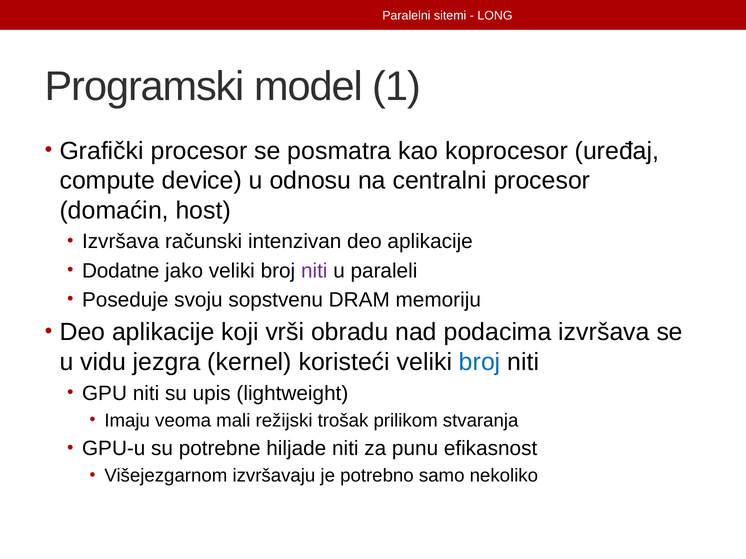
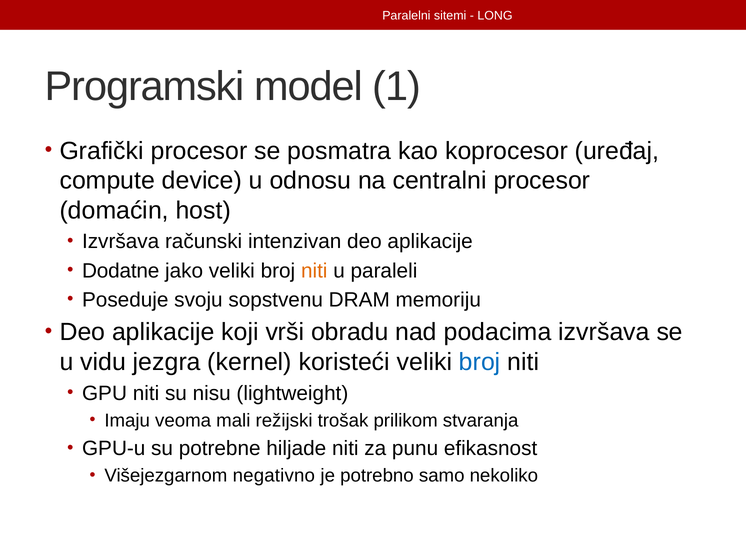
niti colour: purple -> orange (314, 271)
upis: upis -> nisu (212, 394)
izvršavaju: izvršavaju -> negativno (274, 476)
